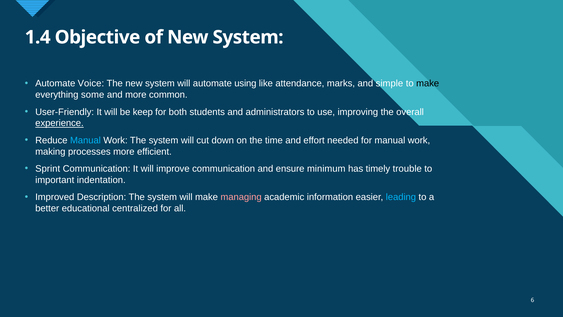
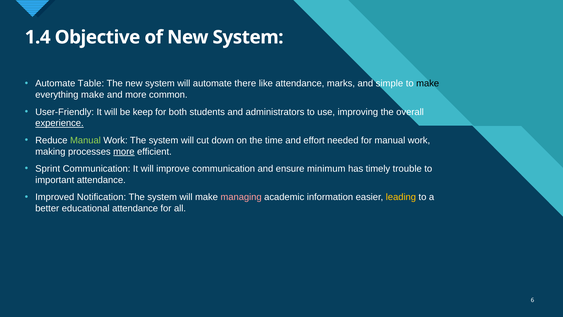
Voice: Voice -> Table (91, 83)
using: using -> there (245, 83)
everything some: some -> make (93, 95)
Manual colour: light blue -> light green (85, 140)
more underline: none -> present (124, 151)
important indentation: indentation -> attendance (101, 180)
Description: Description -> Notification (102, 197)
leading colour: light blue -> yellow (401, 197)
educational centralized: centralized -> attendance (135, 208)
